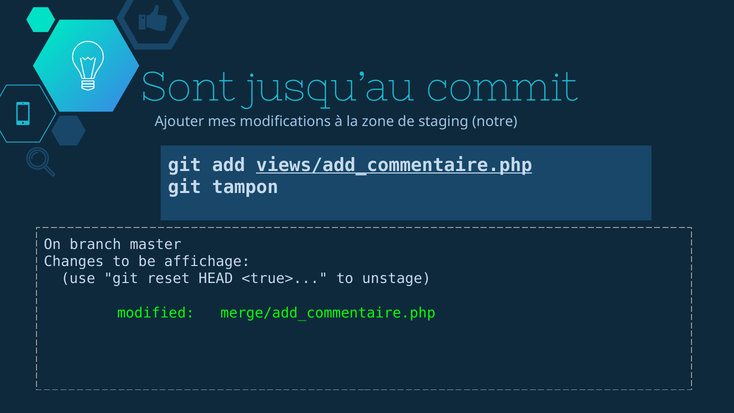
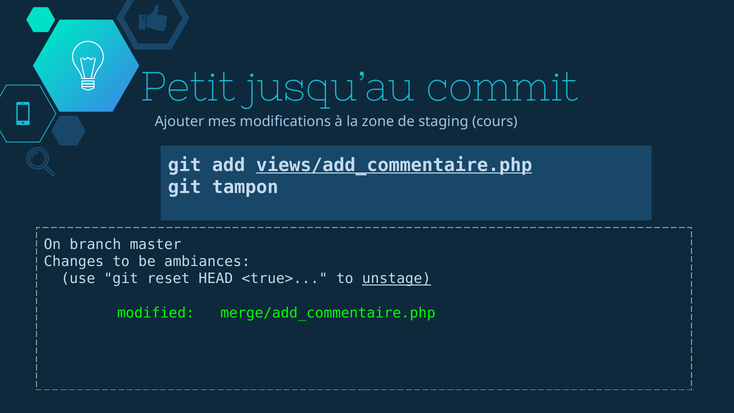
Sont: Sont -> Petit (188, 87)
notre: notre -> cours (495, 122)
affichage: affichage -> ambiances (207, 262)
unstage underline: none -> present (397, 279)
